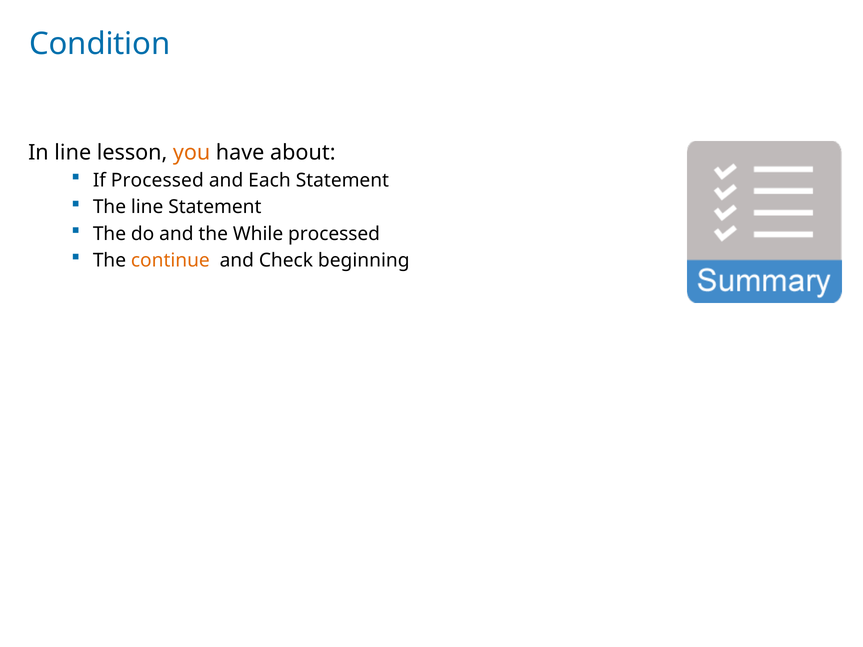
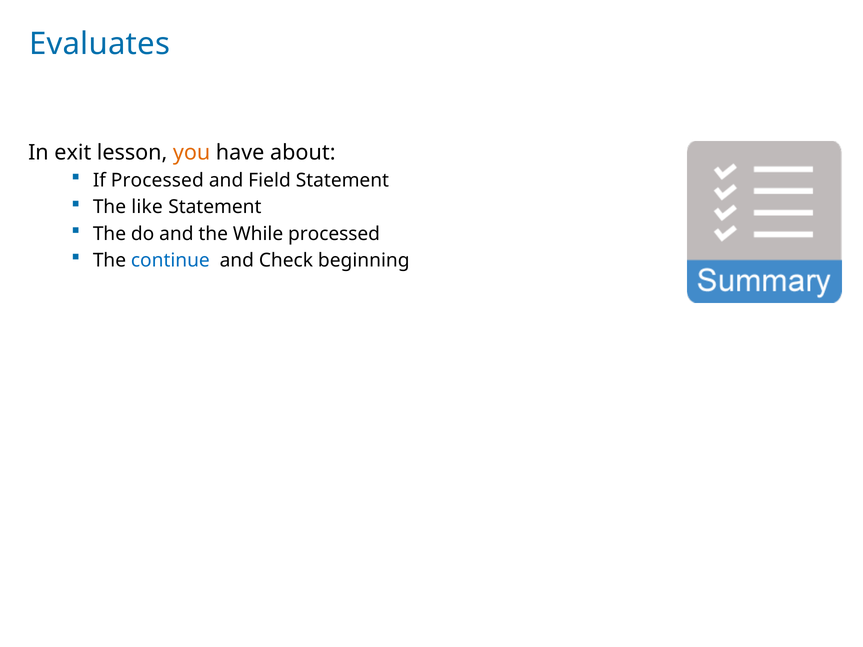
Condition: Condition -> Evaluates (100, 44)
In line: line -> exit (73, 153)
Each: Each -> Field (269, 181)
The line: line -> like (147, 207)
continue colour: orange -> blue (170, 261)
